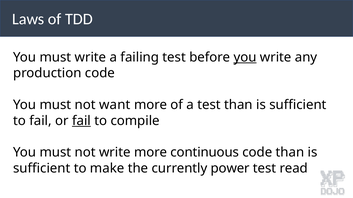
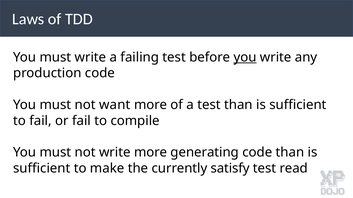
fail underline: present -> none (81, 121)
continuous: continuous -> generating (205, 153)
power: power -> satisfy (230, 169)
